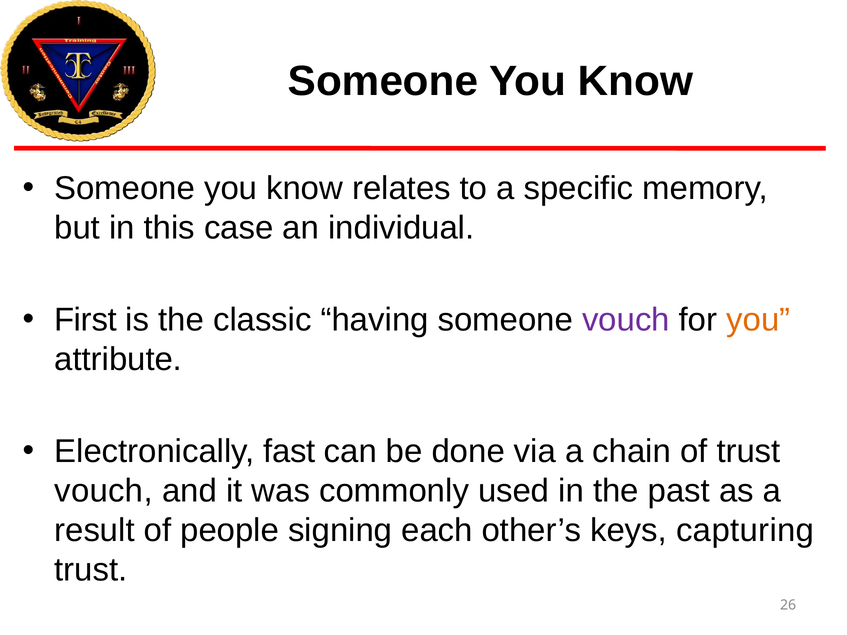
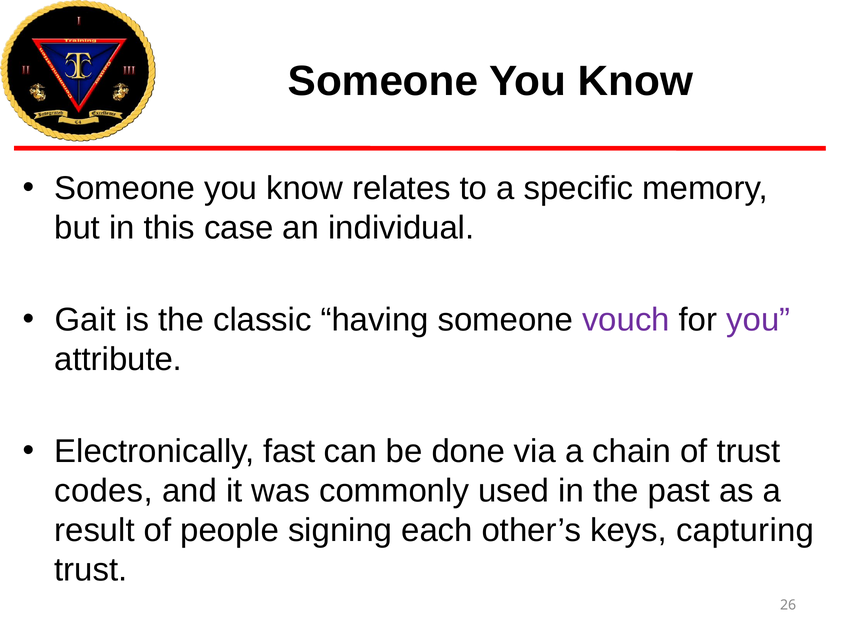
First: First -> Gait (85, 320)
you colour: orange -> purple (758, 320)
vouch: vouch -> codes (104, 491)
